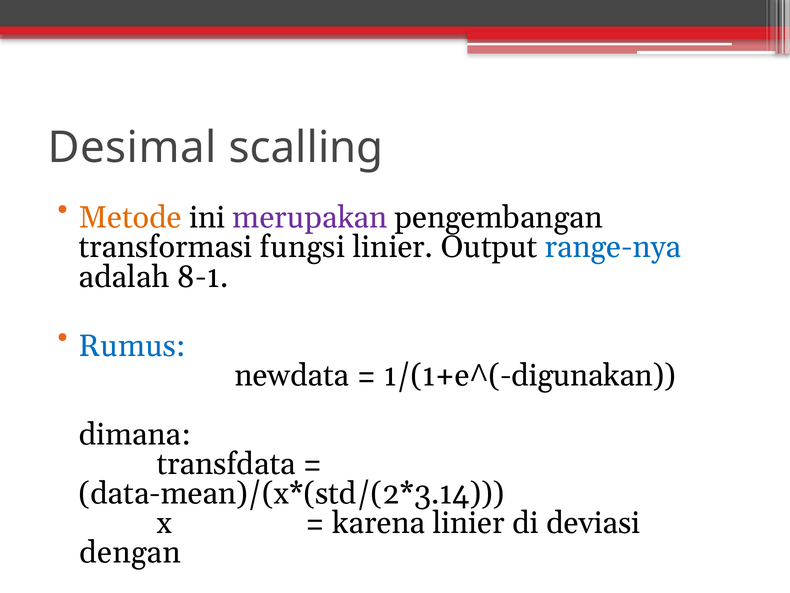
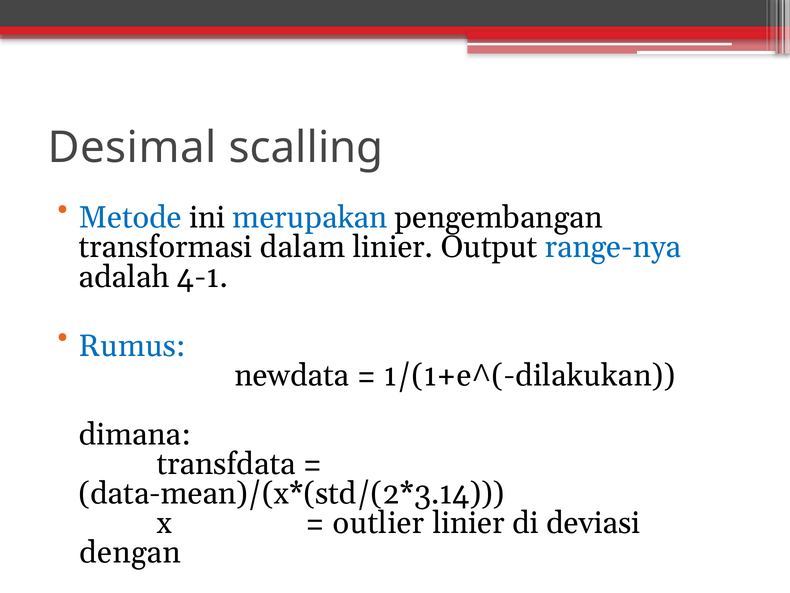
Metode colour: orange -> blue (130, 218)
merupakan colour: purple -> blue (310, 218)
fungsi: fungsi -> dalam (303, 247)
8-1: 8-1 -> 4-1 (202, 277)
1/(1+e^(-digunakan: 1/(1+e^(-digunakan -> 1/(1+e^(-dilakukan (530, 375)
karena: karena -> outlier (379, 523)
